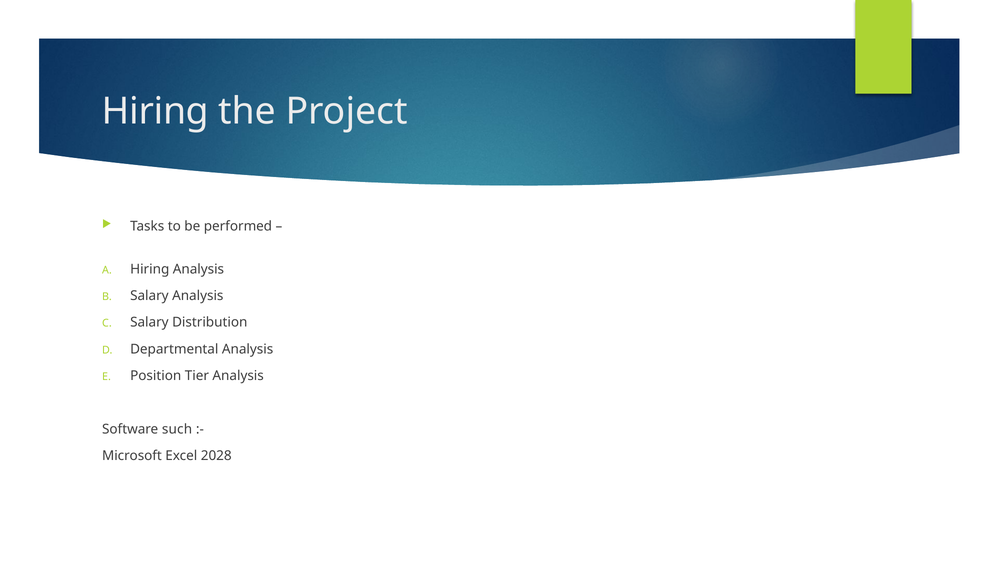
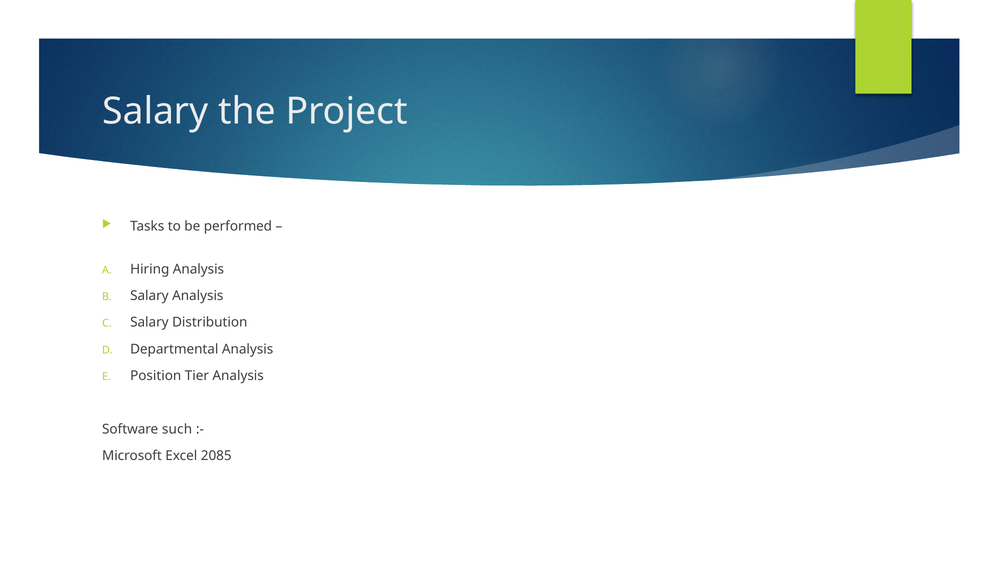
Hiring: Hiring -> Salary (155, 111)
2028: 2028 -> 2085 (216, 456)
